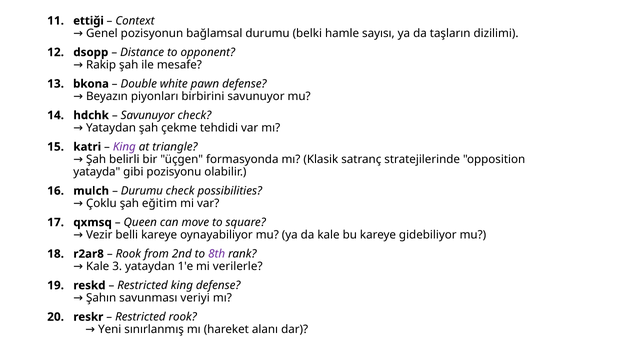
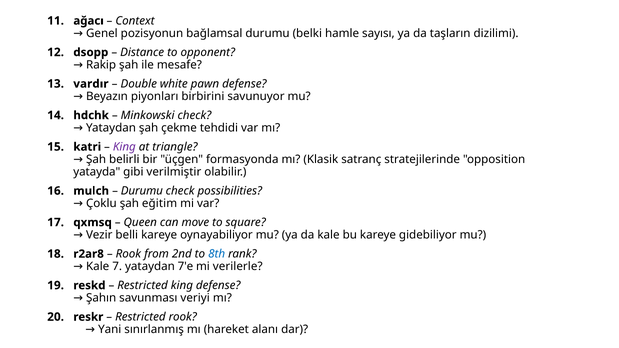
ettiği: ettiği -> ağacı (88, 21)
bkona: bkona -> vardır (91, 84)
Savunuyor: Savunuyor -> Minkowski (148, 115)
pozisyonu: pozisyonu -> verilmiştir (174, 172)
8th colour: purple -> blue (217, 254)
3: 3 -> 7 (117, 267)
1'e: 1'e -> 7'e (185, 267)
Yeni: Yeni -> Yani (110, 330)
